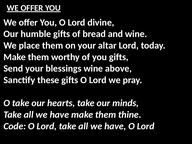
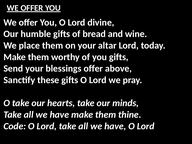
blessings wine: wine -> offer (93, 69)
